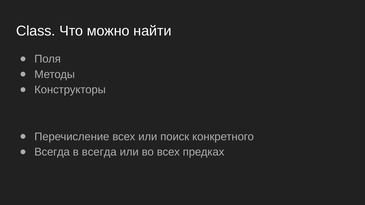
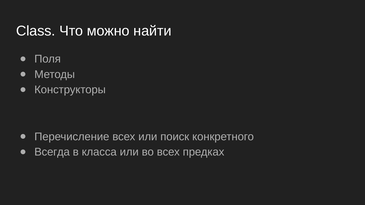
в всегда: всегда -> класса (99, 152)
